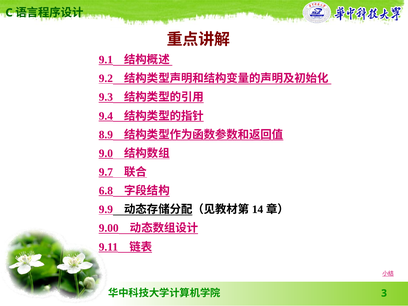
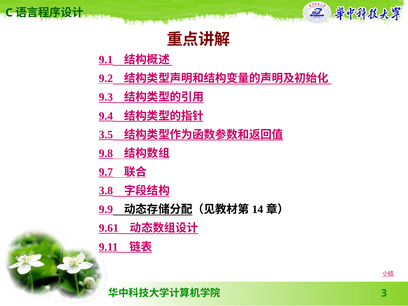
8.9: 8.9 -> 3.5 (106, 135)
9.0: 9.0 -> 9.8 (106, 153)
6.8: 6.8 -> 3.8 (106, 191)
9.00: 9.00 -> 9.61 (109, 228)
